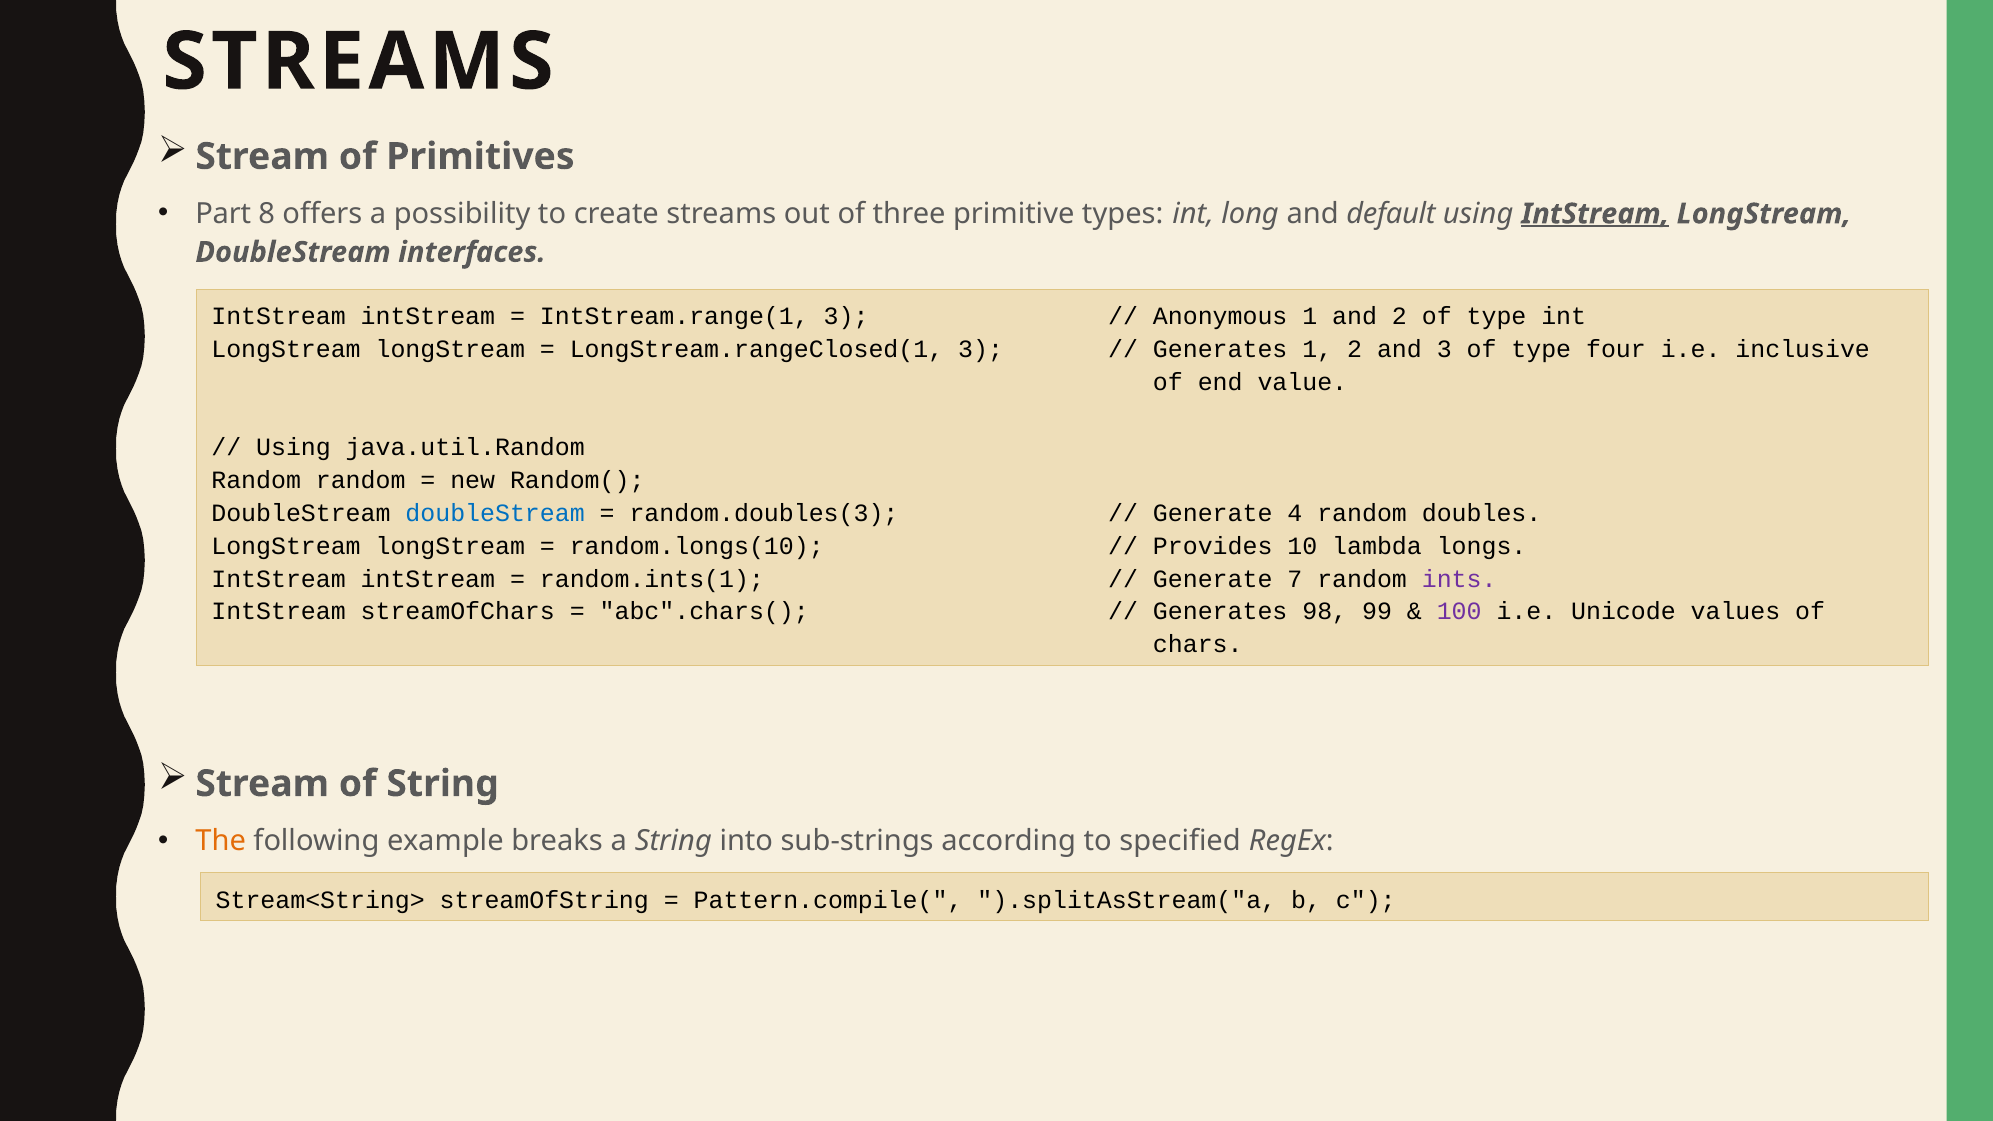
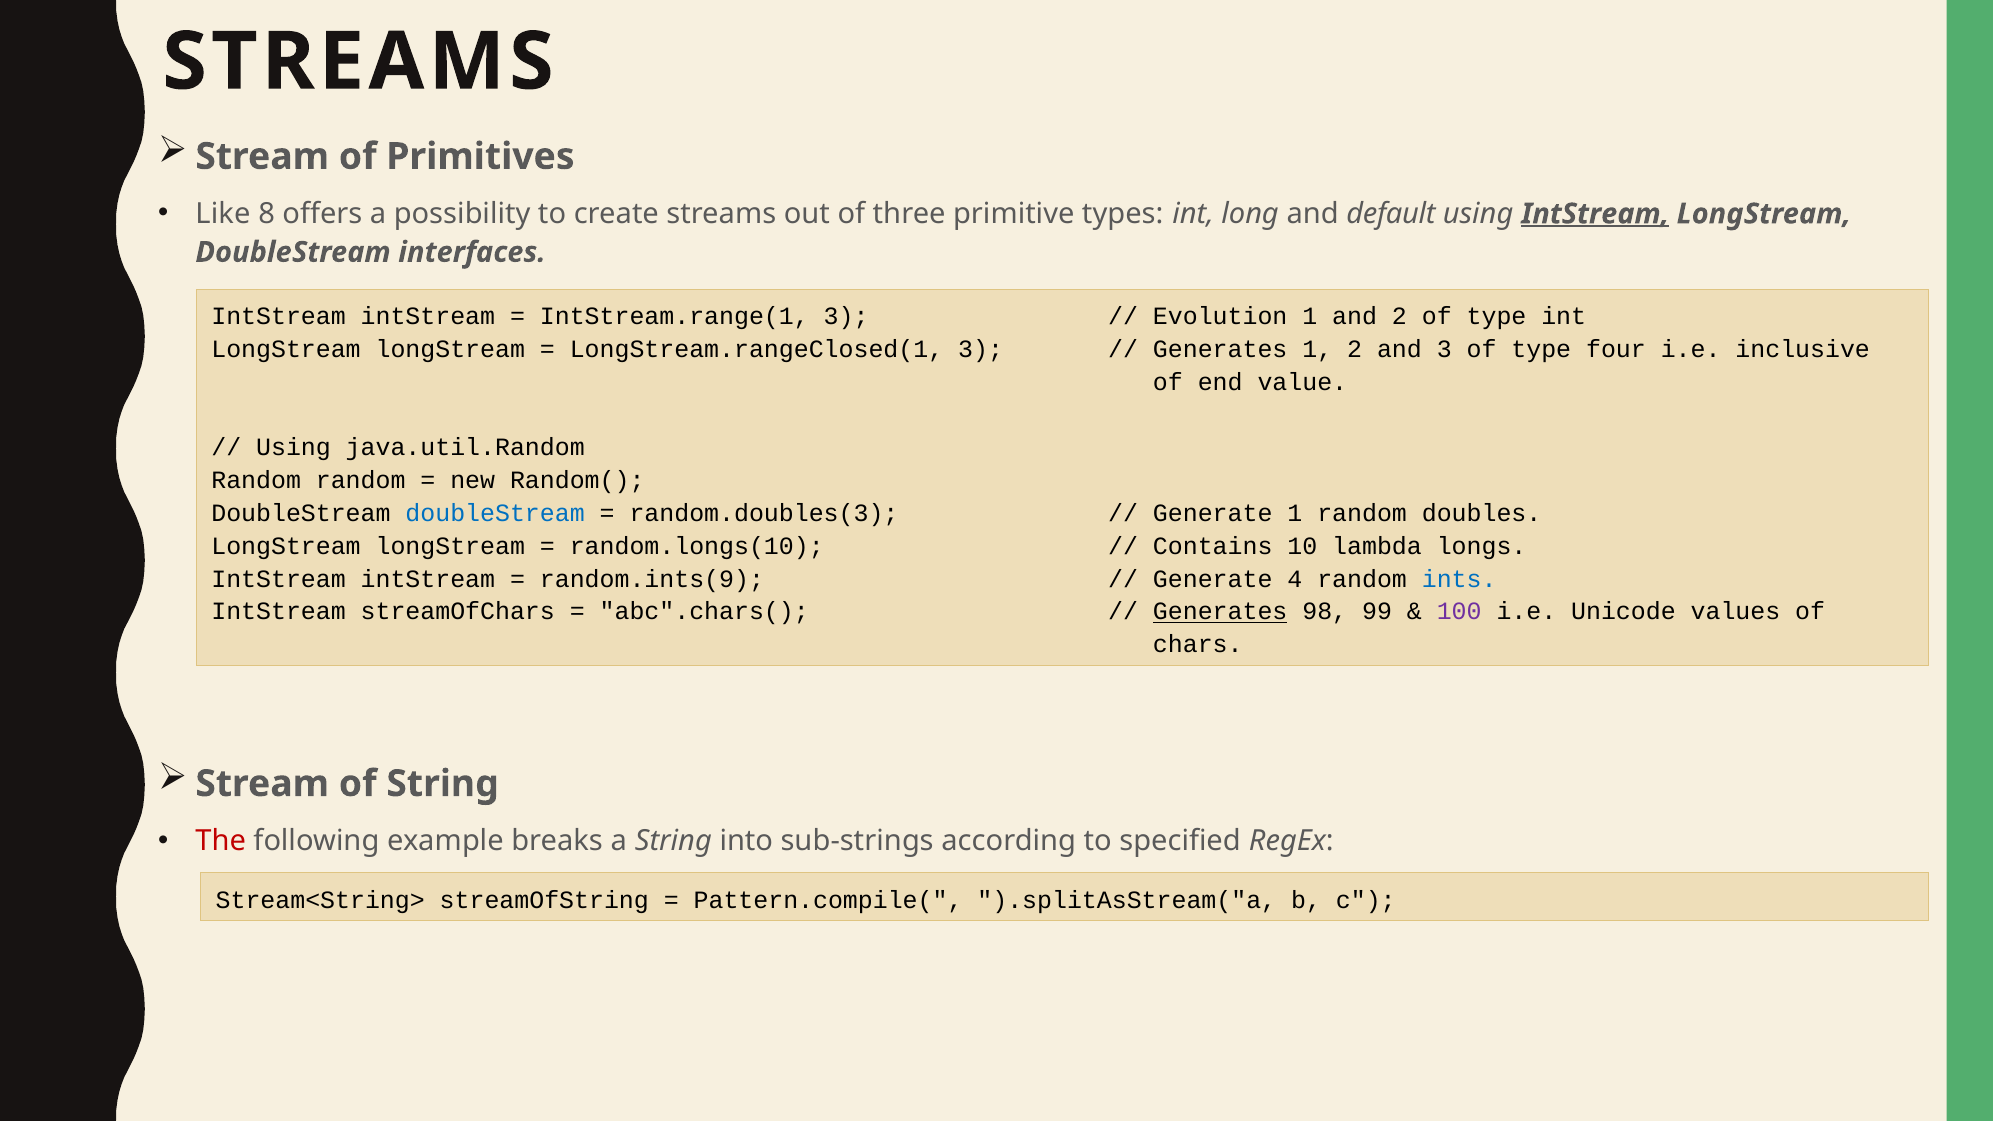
Part: Part -> Like (223, 214)
Anonymous: Anonymous -> Evolution (1220, 316)
Generate 4: 4 -> 1 (1295, 513)
Provides: Provides -> Contains (1213, 546)
random.ints(1: random.ints(1 -> random.ints(9 (652, 579)
7: 7 -> 4 (1295, 579)
ints colour: purple -> blue (1459, 579)
Generates underline: none -> present (1220, 612)
The colour: orange -> red (221, 841)
